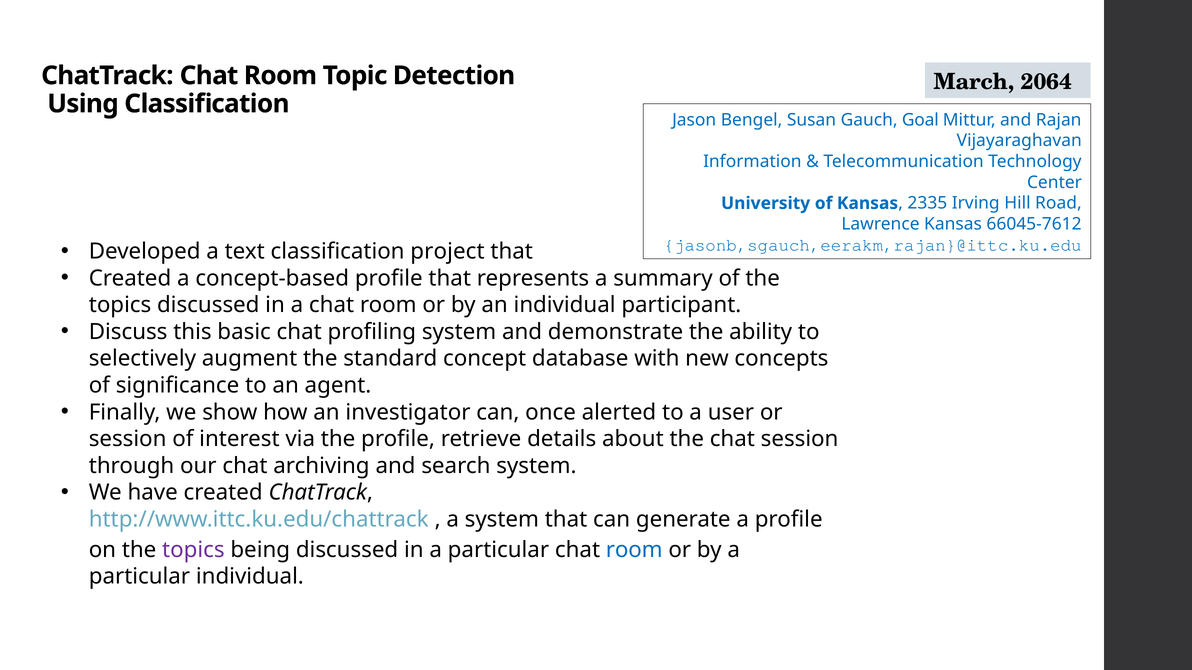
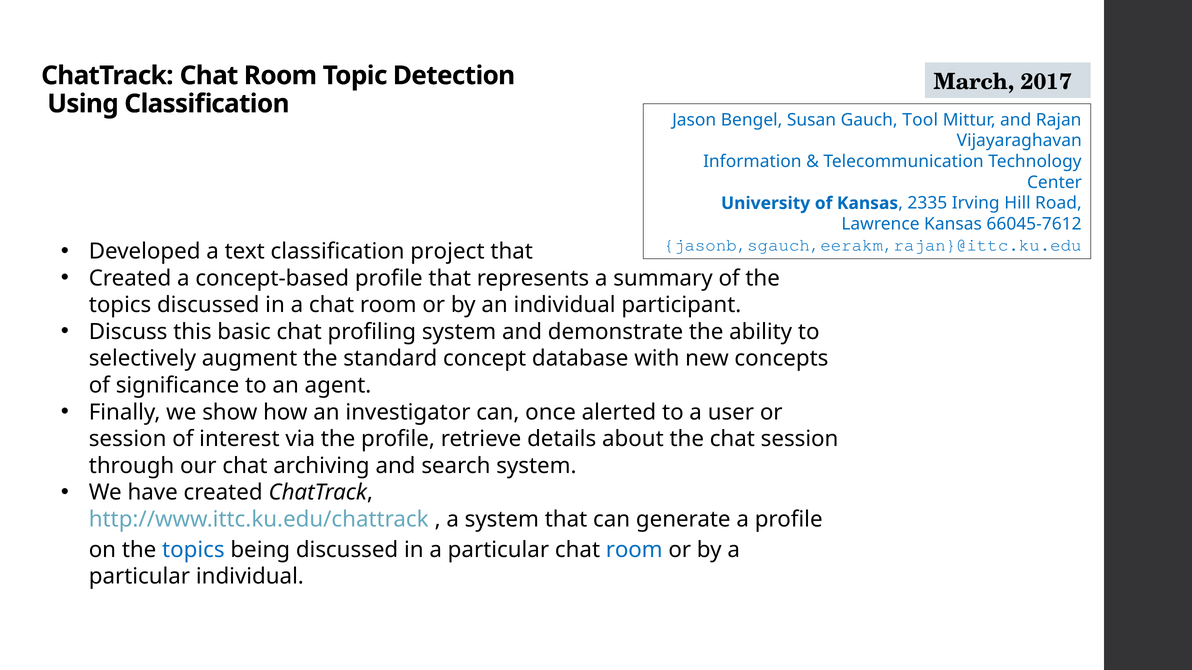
2064: 2064 -> 2017 (1046, 82)
Goal: Goal -> Tool (920, 120)
topics colour: purple -> blue (193, 550)
